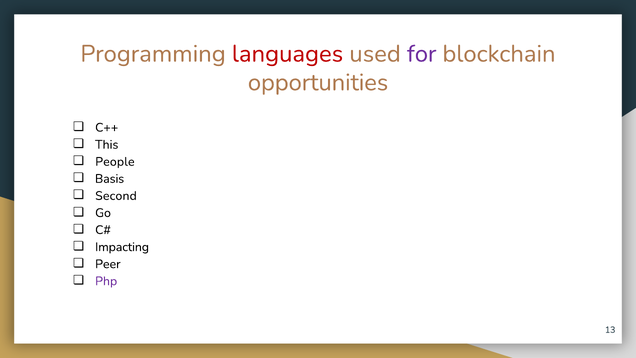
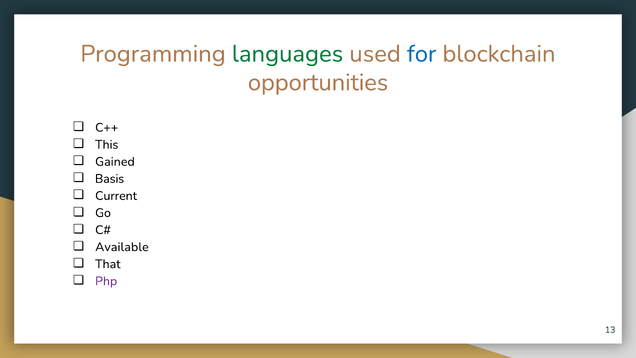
languages colour: red -> green (288, 54)
for colour: purple -> blue (422, 54)
People: People -> Gained (115, 162)
Second: Second -> Current (116, 196)
Impacting: Impacting -> Available (122, 247)
Peer: Peer -> That (108, 264)
